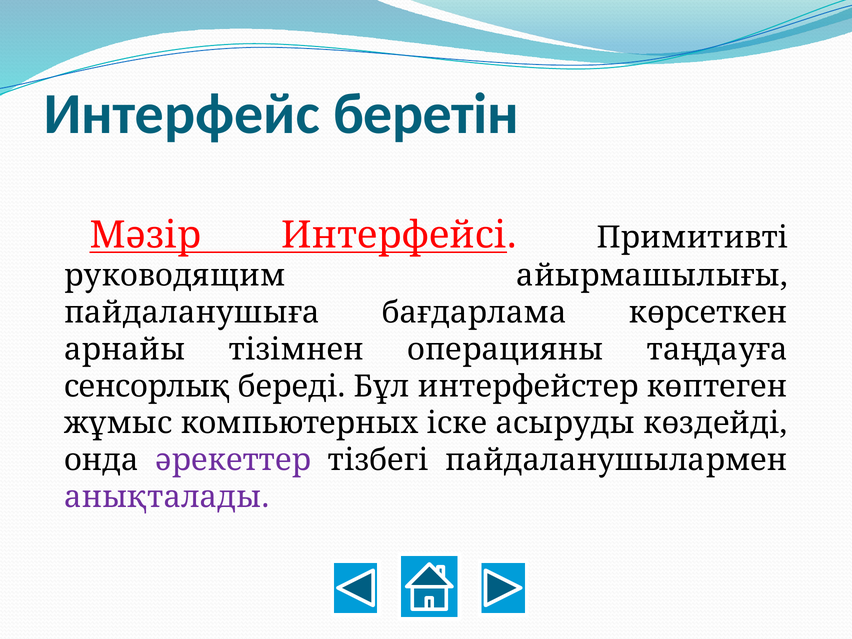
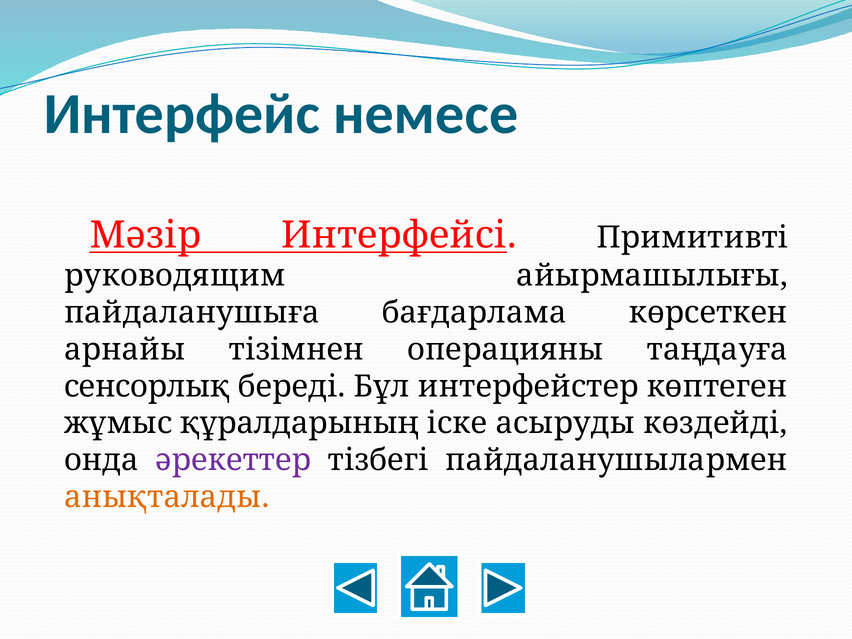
беретін: беретін -> немесе (426, 114)
компьютерных: компьютерных -> құралдарының (300, 423)
анықталады colour: purple -> orange (167, 497)
